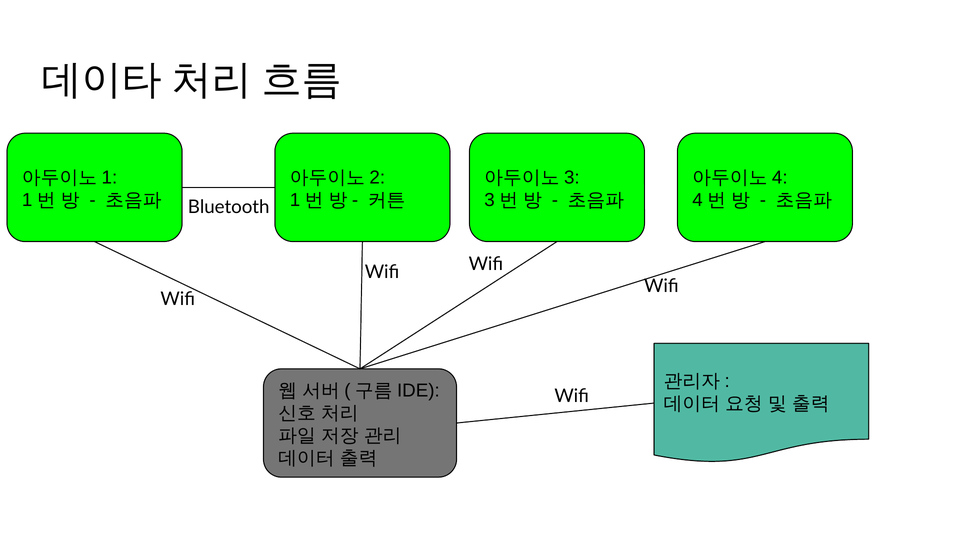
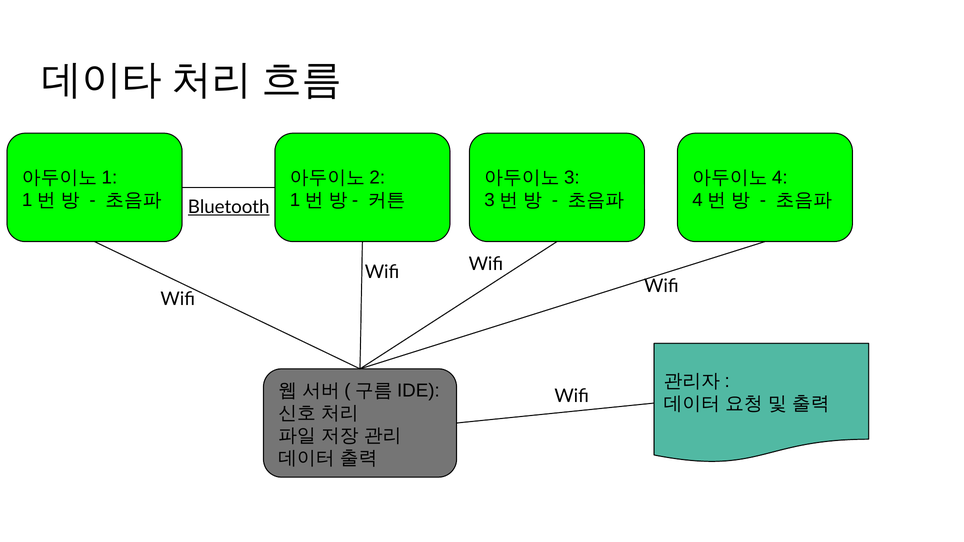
Bluetooth underline: none -> present (229, 207)
